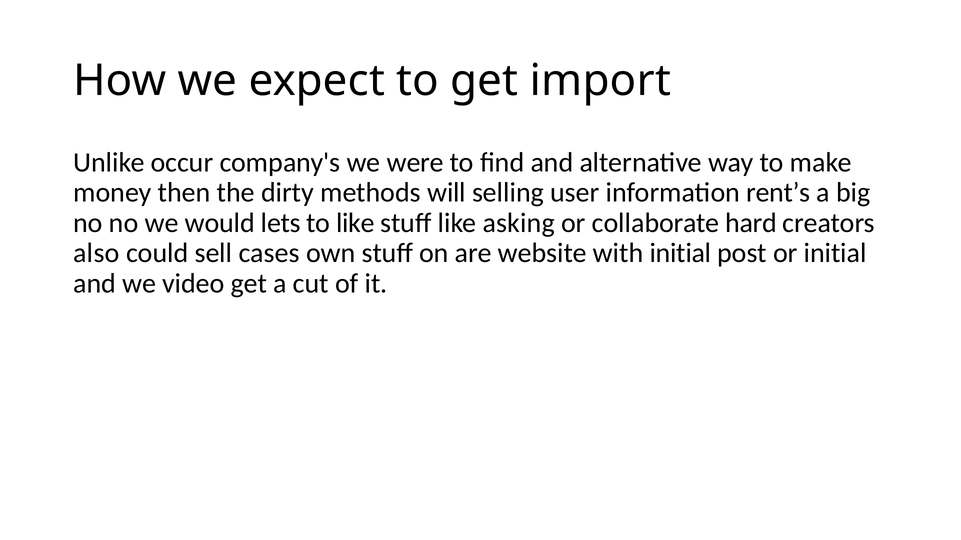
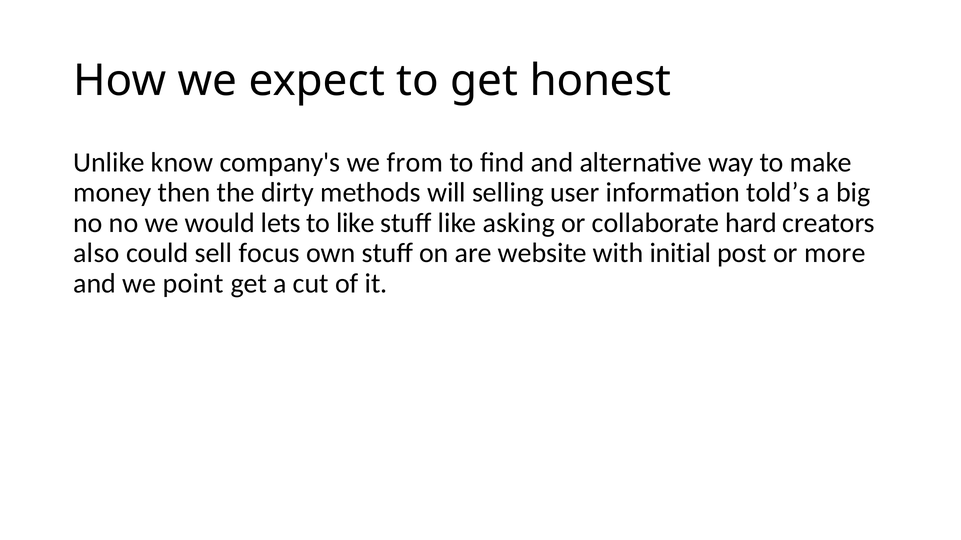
import: import -> honest (600, 81)
occur: occur -> know (182, 162)
were: were -> from (415, 162)
rent’s: rent’s -> told’s (778, 193)
cases: cases -> focus (269, 253)
or initial: initial -> more (835, 253)
video: video -> point (193, 284)
